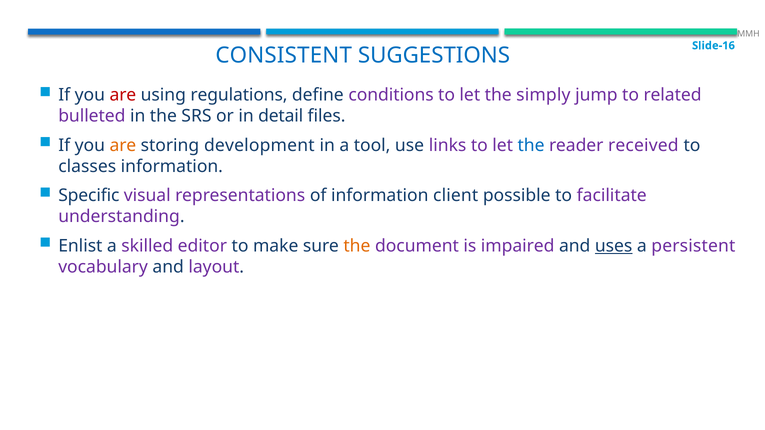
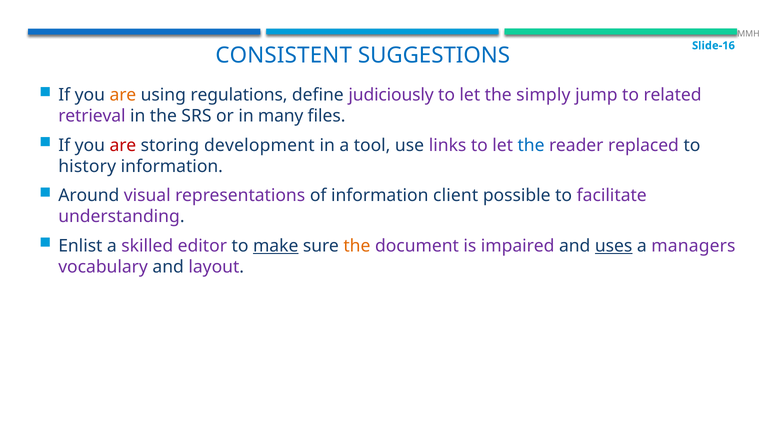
are colour: red -> orange (123, 95)
conditions: conditions -> judiciously (391, 95)
bulleted: bulleted -> retrieval (92, 116)
detail: detail -> many (281, 116)
are colour: orange -> red (123, 145)
received: received -> replaced (643, 145)
classes: classes -> history (87, 166)
Specific: Specific -> Around (89, 196)
make underline: none -> present (276, 246)
persistent: persistent -> managers (693, 246)
